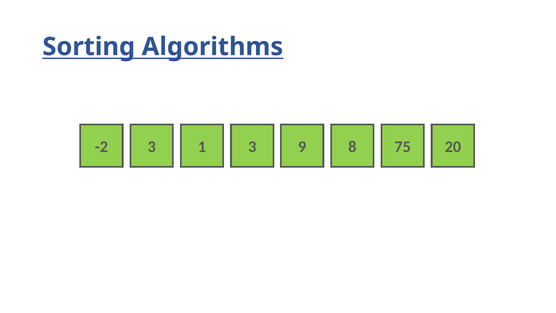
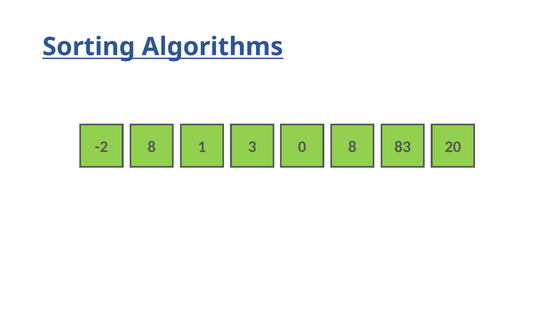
-2 3: 3 -> 8 (152, 147)
9: 9 -> 0 (302, 147)
75: 75 -> 83 (403, 147)
